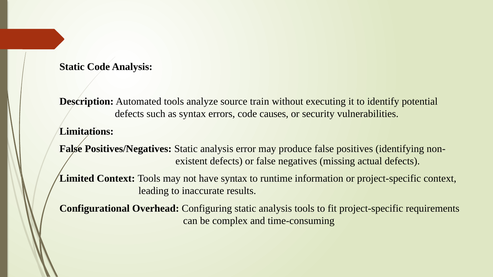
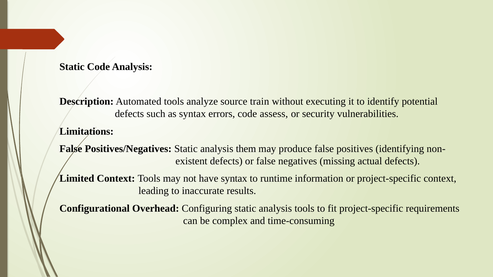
causes: causes -> assess (274, 114)
error: error -> them (246, 149)
